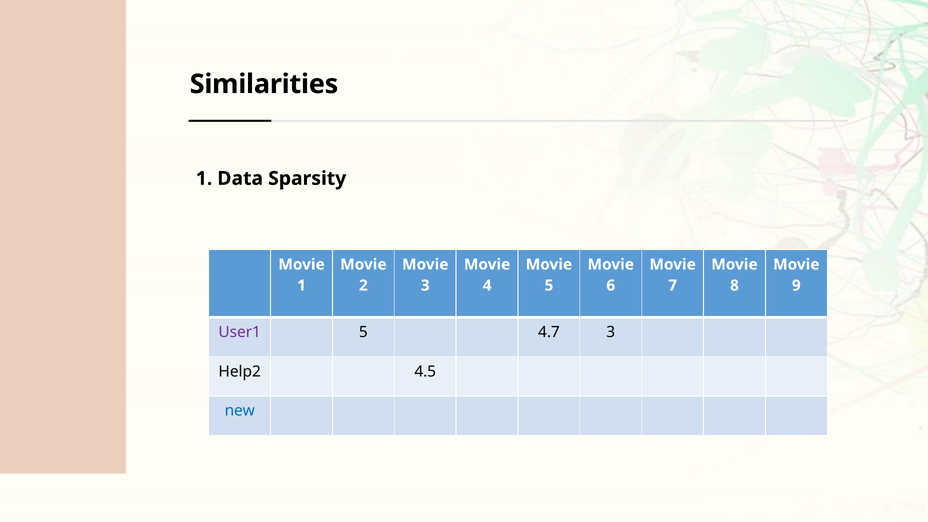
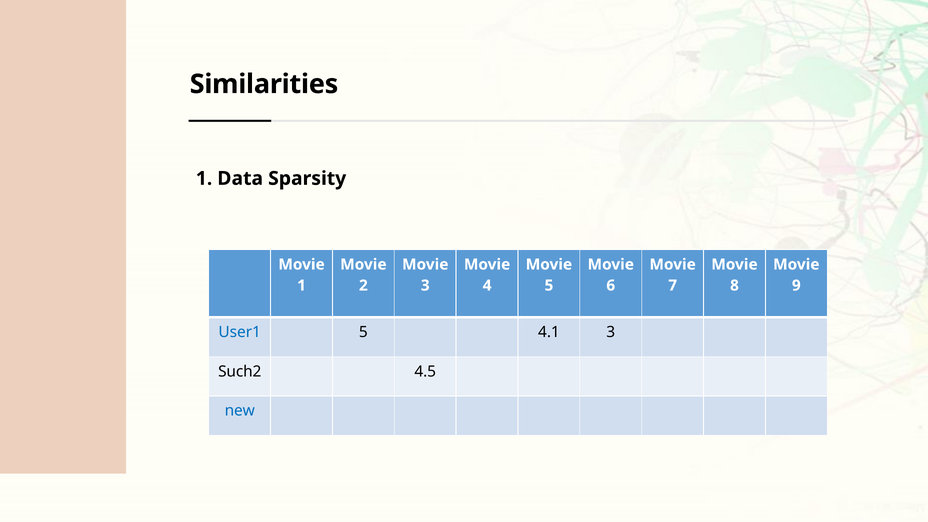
User1 colour: purple -> blue (240, 332)
4.7: 4.7 -> 4.1 (549, 332)
Help2: Help2 -> Such2 (240, 372)
